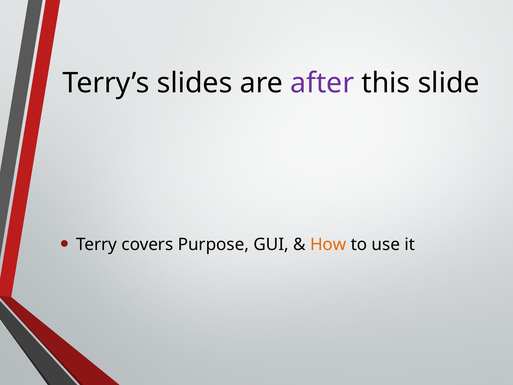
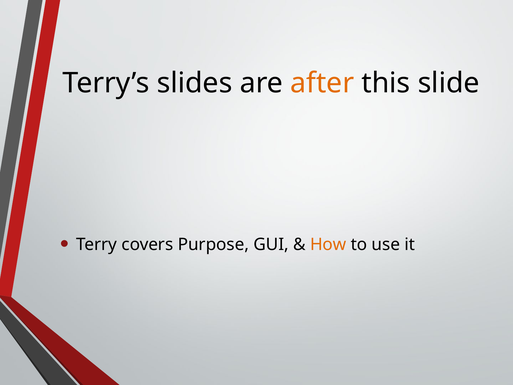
after colour: purple -> orange (322, 83)
